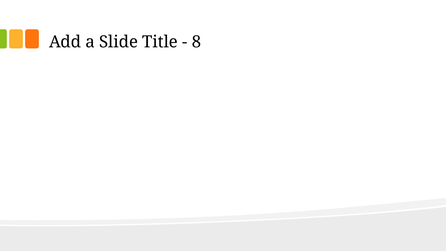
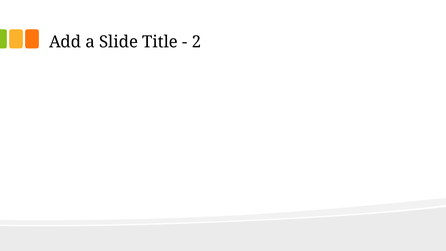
8: 8 -> 2 (196, 42)
